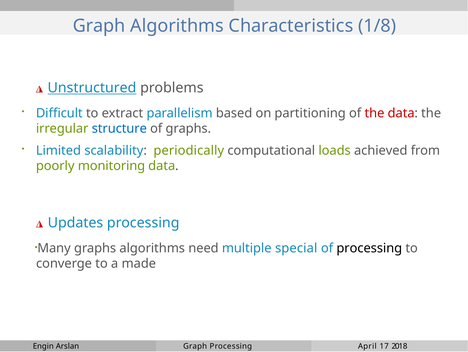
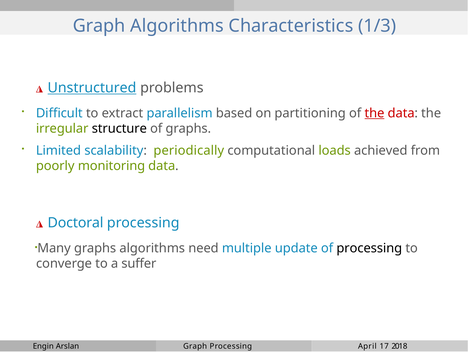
1/8: 1/8 -> 1/3 (377, 26)
the underline: none -> present (374, 113)
structure colour: blue -> black (119, 128)
Updates: Updates -> Doctoral (76, 222)
special: special -> update (296, 248)
made: made -> suffer (139, 263)
